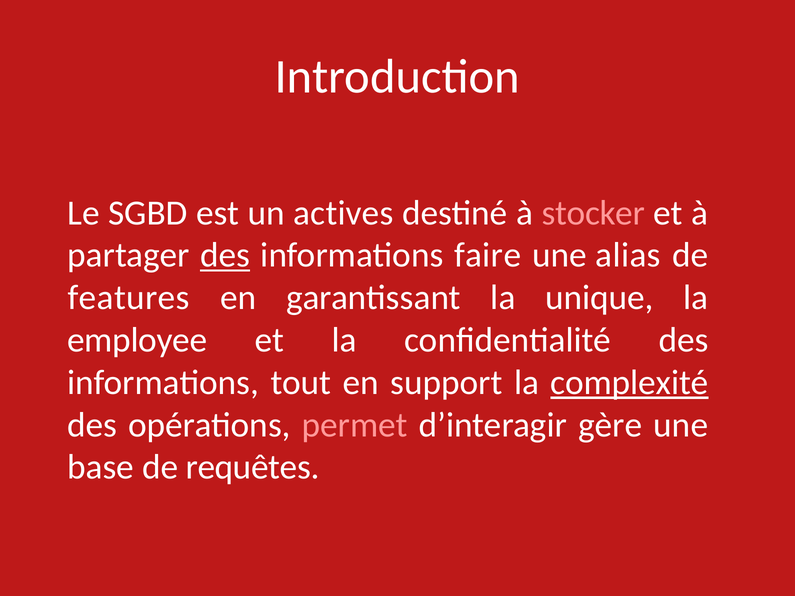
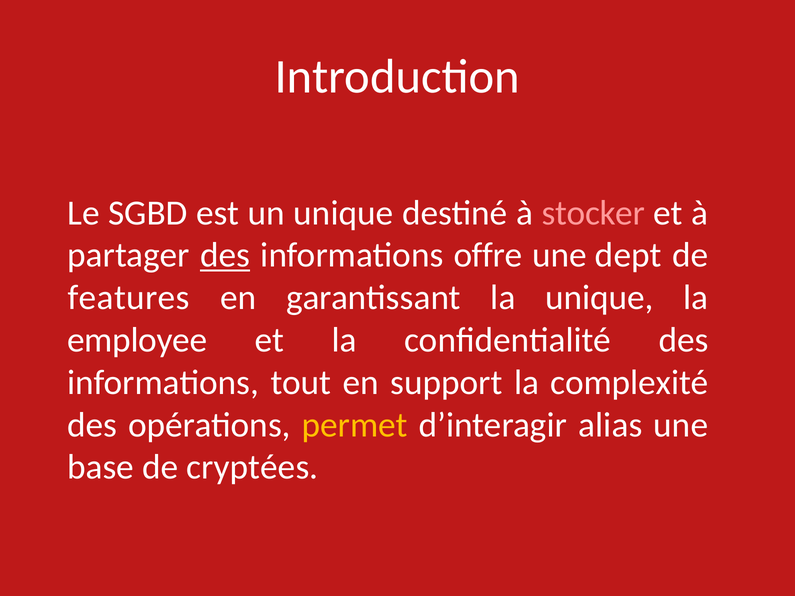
un actives: actives -> unique (343, 213)
faire: faire -> offre (488, 255)
alias: alias -> dept (628, 255)
complexité underline: present -> none (629, 383)
permet colour: pink -> yellow (355, 425)
gère: gère -> alias (610, 425)
requêtes: requêtes -> cryptées (252, 467)
